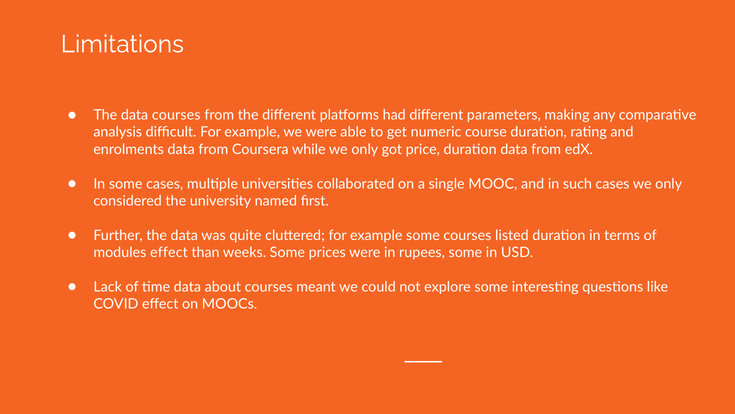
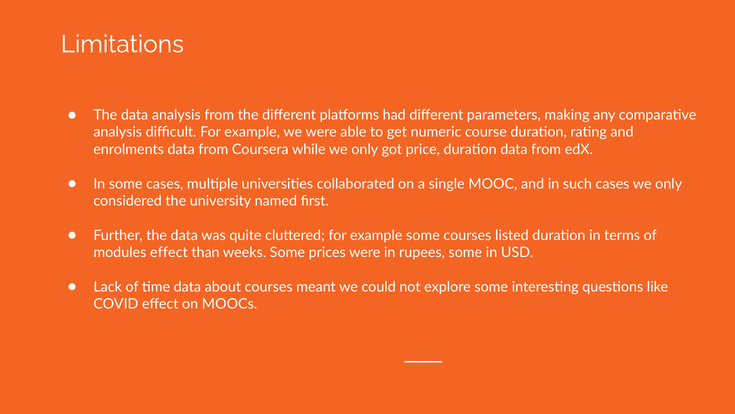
data courses: courses -> analysis (176, 115)
